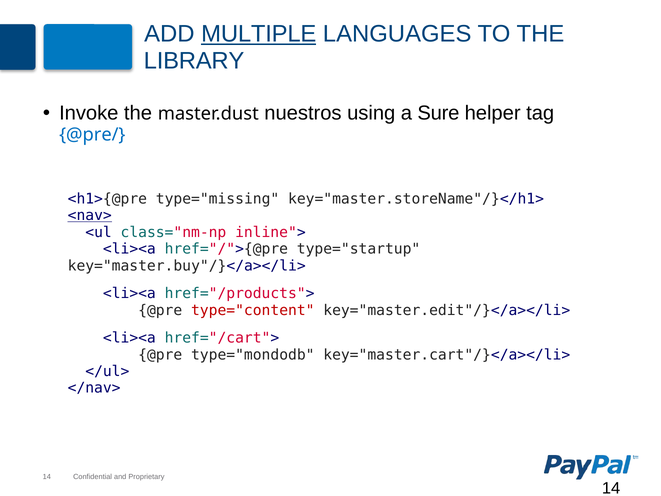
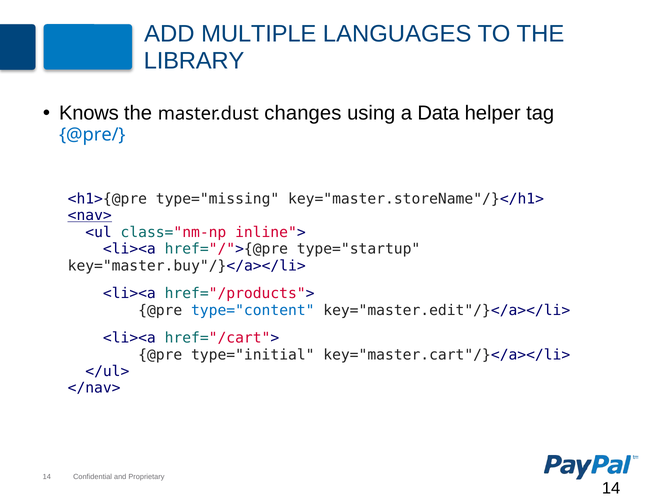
MULTIPLE underline: present -> none (259, 34)
Invoke: Invoke -> Knows (89, 113)
nuestros: nuestros -> changes (303, 113)
Sure: Sure -> Data (438, 113)
type="content colour: red -> blue (253, 310)
type="mondodb: type="mondodb -> type="initial (253, 354)
